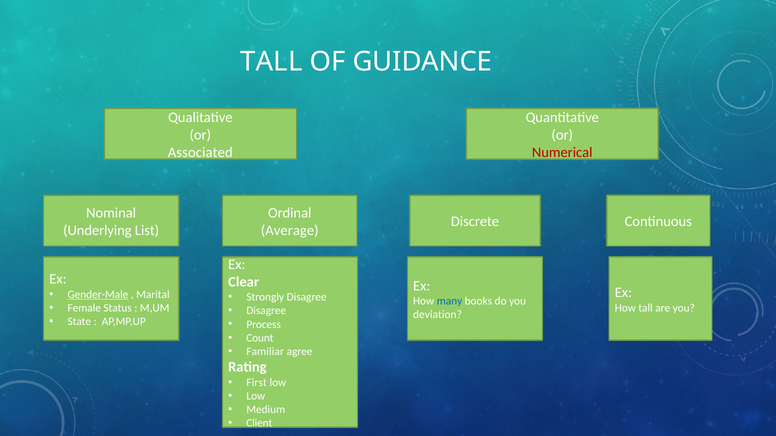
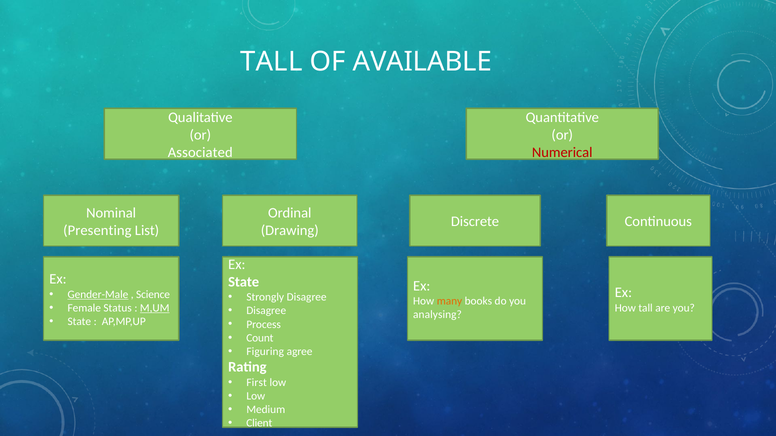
GUIDANCE: GUIDANCE -> AVAILABLE (422, 62)
Underlying: Underlying -> Presenting (97, 231)
Average: Average -> Drawing (290, 231)
Clear: Clear -> State (244, 282)
Marital: Marital -> Science (153, 295)
many colour: blue -> orange (449, 302)
M,UM underline: none -> present (155, 308)
deviation: deviation -> analysing (437, 315)
Familiar: Familiar -> Figuring (265, 352)
